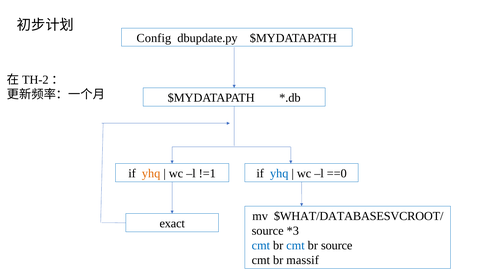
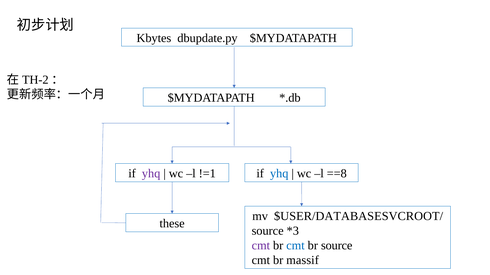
Config: Config -> Kbytes (154, 38)
yhq colour: orange -> purple (151, 174)
==0: ==0 -> ==8 (337, 174)
$WHAT/DATABASESVCROOT/: $WHAT/DATABASESVCROOT/ -> $USER/DATABASESVCROOT/ (359, 217)
exact: exact -> these (172, 224)
cmt colour: blue -> purple (261, 246)
